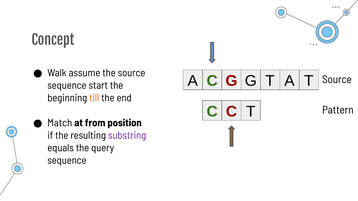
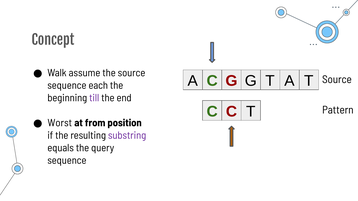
start: start -> each (98, 86)
till colour: orange -> purple (94, 98)
Match: Match -> Worst (60, 123)
